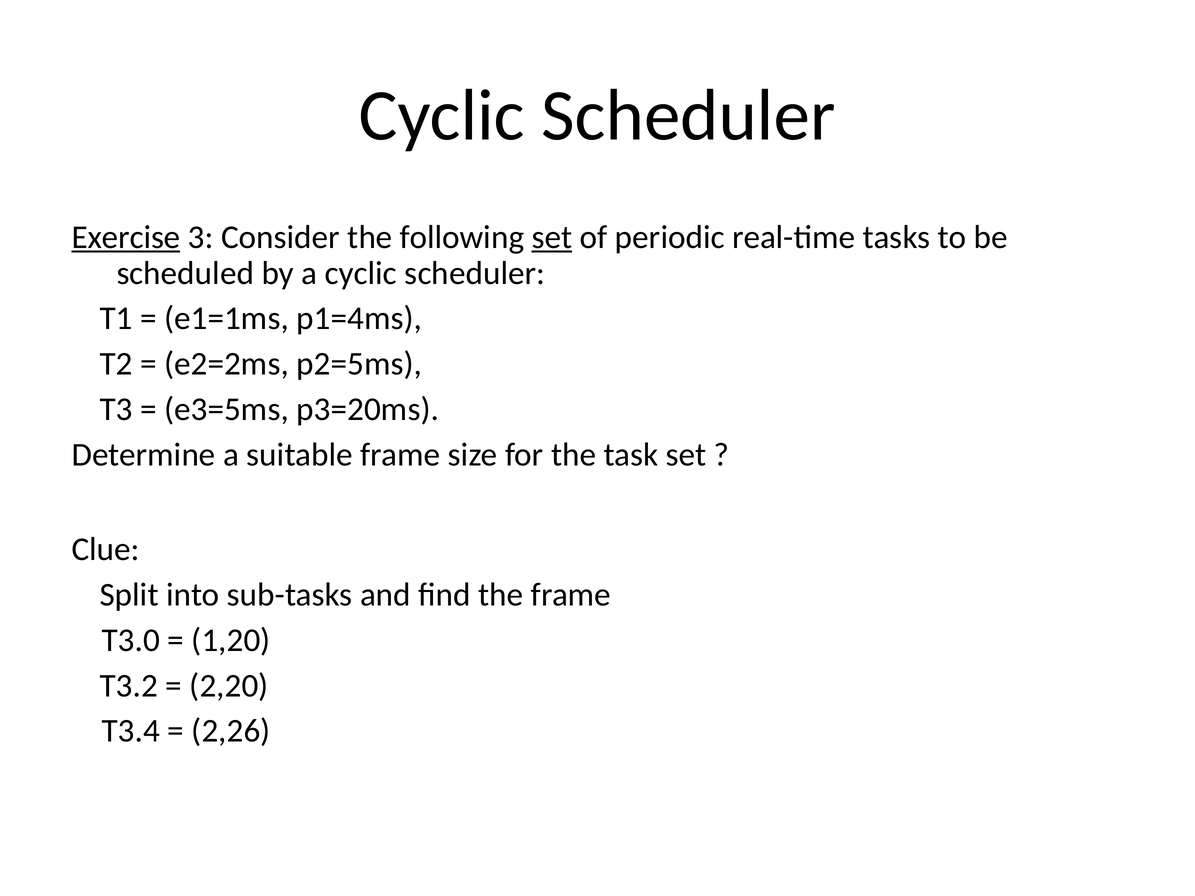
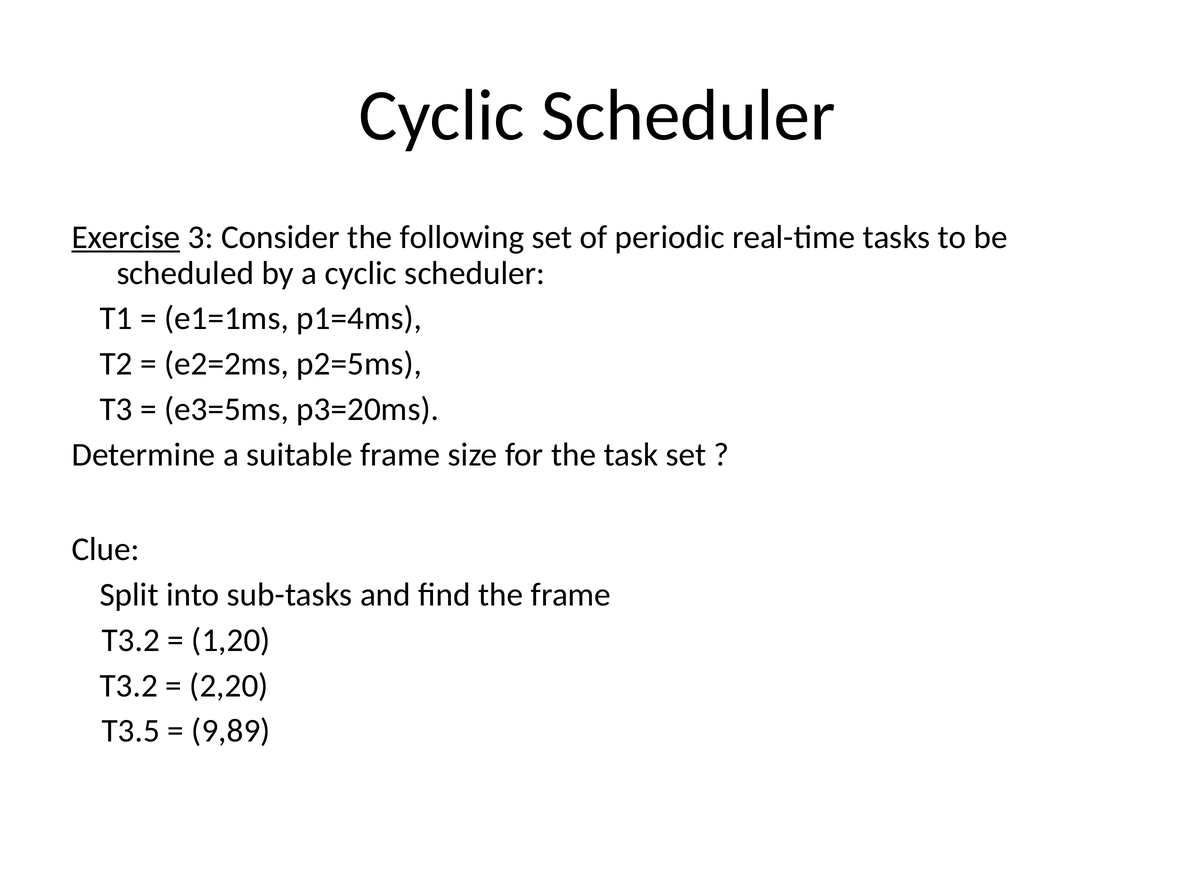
set underline: present -> none (552, 237)
T3.0: T3.0 -> T3.2 (131, 640)
T3.4: T3.4 -> T3.5 (131, 731)
2,26: 2,26 -> 9,89 (231, 731)
